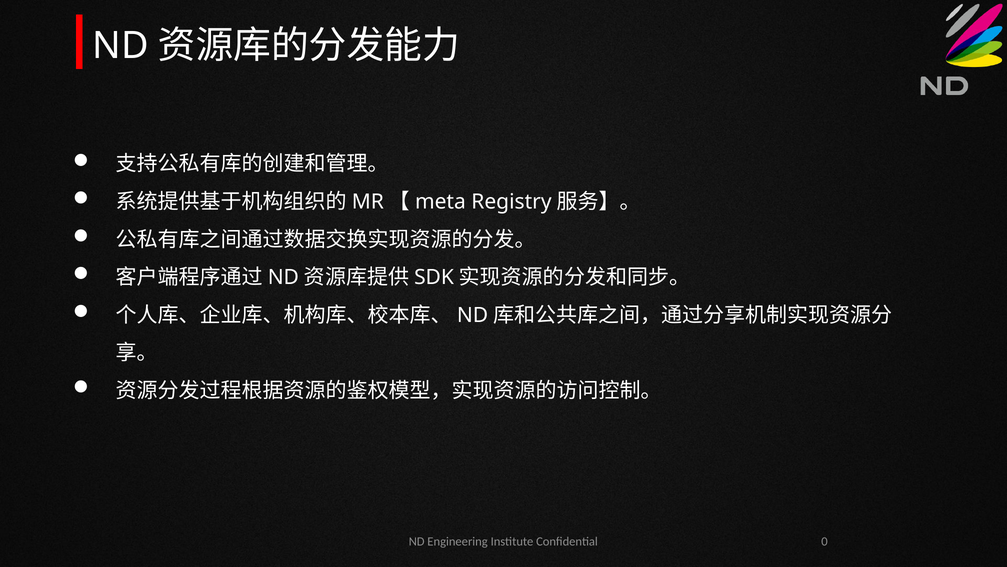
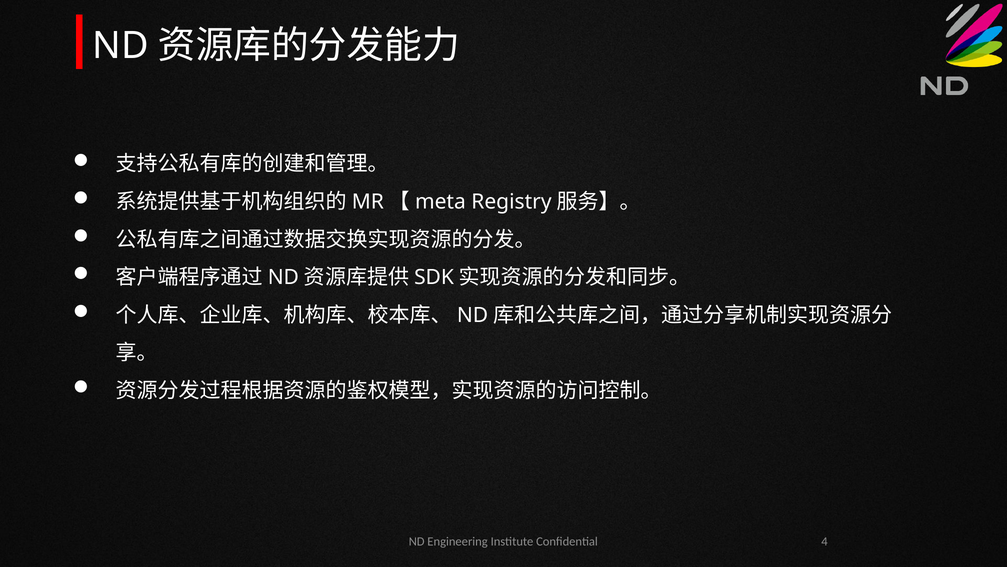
0: 0 -> 4 (824, 541)
